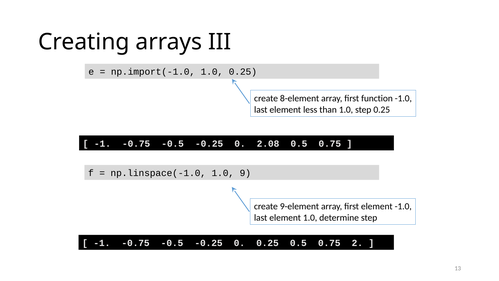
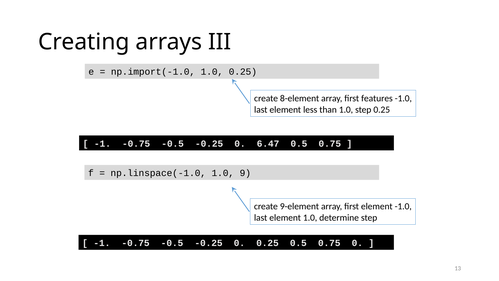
function: function -> features (377, 98)
2.08: 2.08 -> 6.47 (268, 143)
0.75 2: 2 -> 0 (357, 243)
